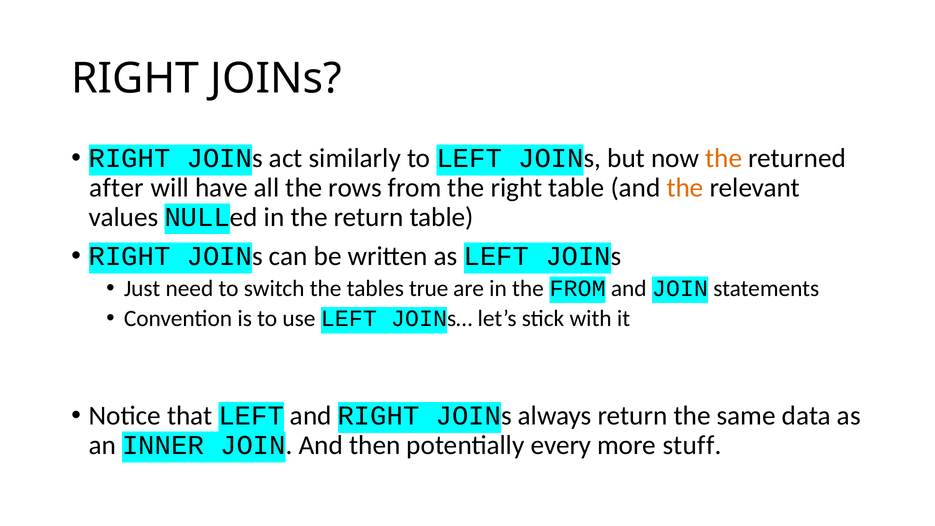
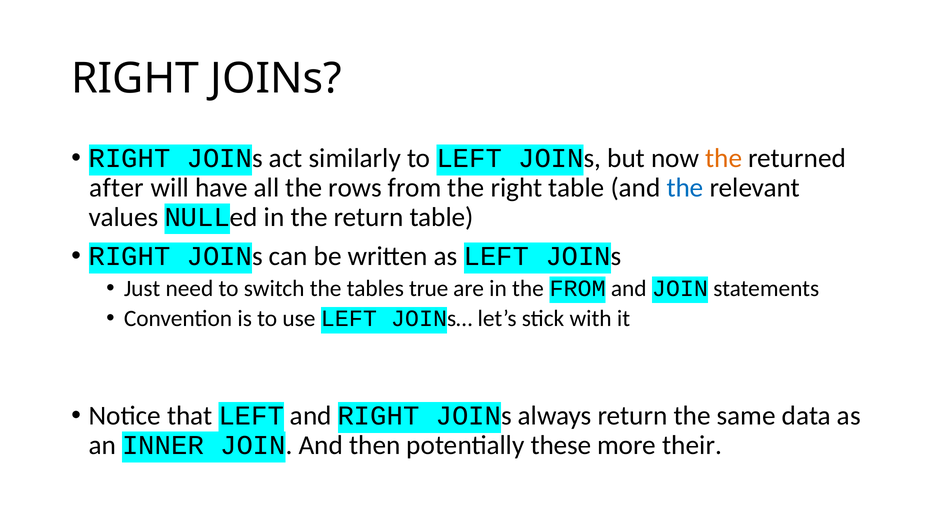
the colour: orange -> blue (685, 188)
every: every -> these (561, 445)
stuff: stuff -> their (692, 445)
